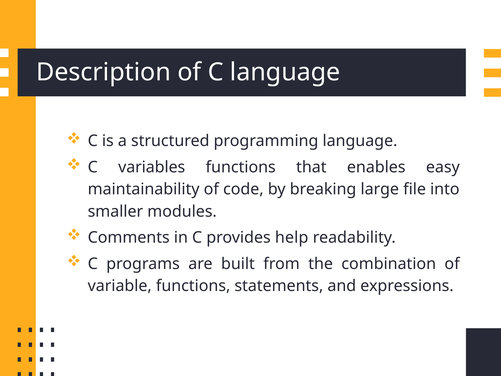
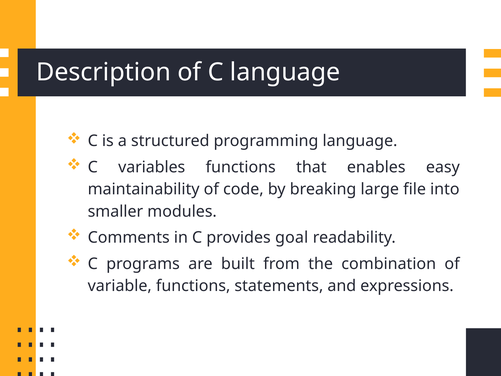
help: help -> goal (292, 237)
